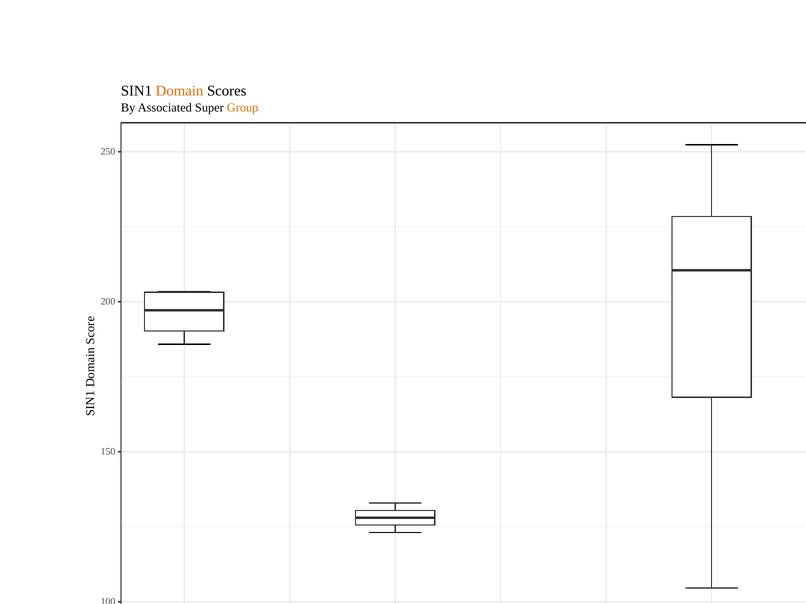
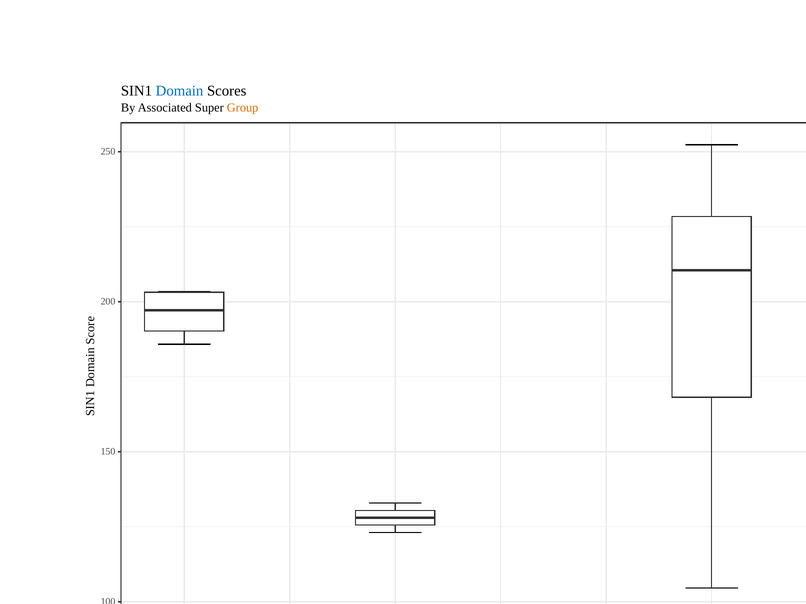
Domain colour: orange -> blue (180, 91)
